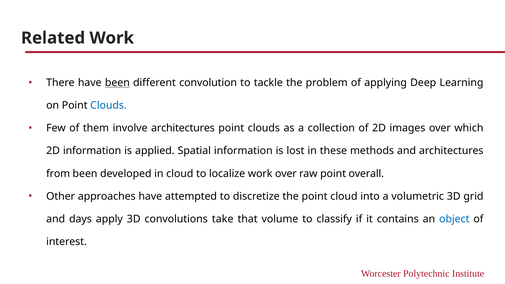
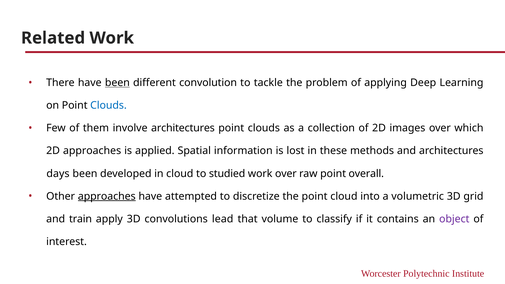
2D information: information -> approaches (92, 151)
from: from -> days (58, 174)
localize: localize -> studied (227, 174)
approaches underline: none -> present (107, 196)
days: days -> train (81, 219)
take: take -> lead (223, 219)
object colour: blue -> purple (454, 219)
